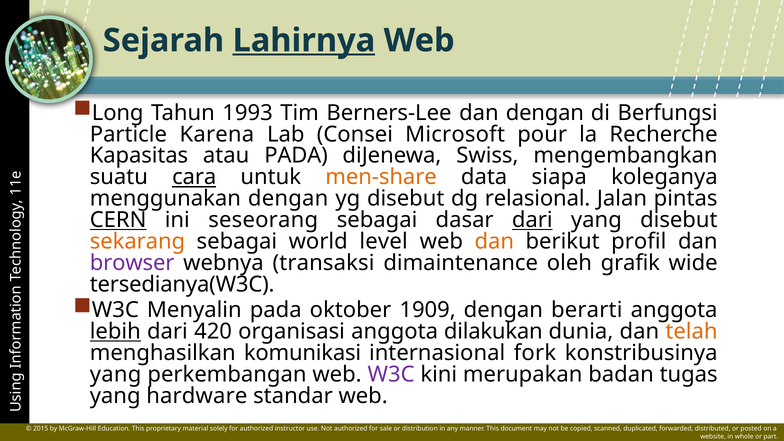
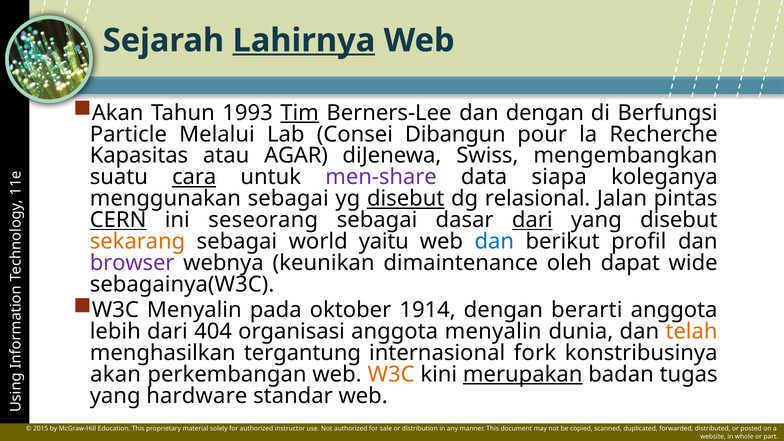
Long: Long -> Akan (118, 113)
Tim underline: none -> present (300, 113)
Karena: Karena -> Melalui (217, 134)
Microsoft: Microsoft -> Dibangun (455, 134)
atau PADA: PADA -> AGAR (296, 156)
men-share colour: orange -> purple (381, 177)
menggunakan dengan: dengan -> sebagai (288, 199)
disebut underline: none -> present (406, 199)
level: level -> yaitu (384, 242)
dan colour: orange -> blue (494, 242)
transaksi: transaksi -> keunikan (324, 263)
grafik: grafik -> dapat (630, 263)
tersedianya(W3C: tersedianya(W3C -> sebagainya(W3C (182, 284)
1909: 1909 -> 1914 (428, 310)
lebih underline: present -> none (115, 331)
420: 420 -> 404 (213, 331)
anggota dilakukan: dilakukan -> menyalin (493, 331)
komunikasi: komunikasi -> tergantung (302, 353)
yang: yang -> akan (116, 374)
W3C colour: purple -> orange (391, 374)
merupakan underline: none -> present (523, 374)
